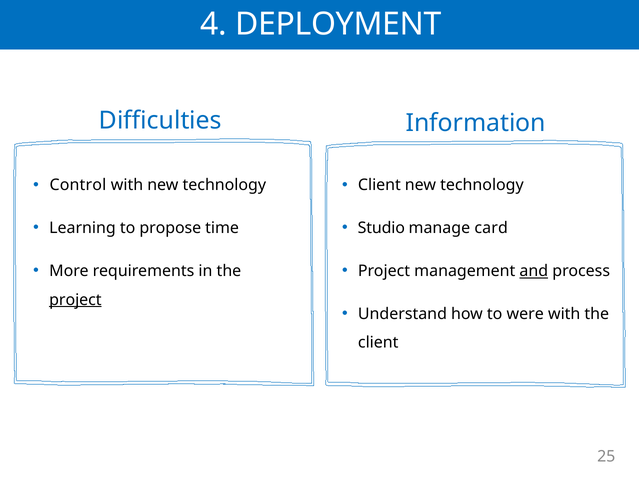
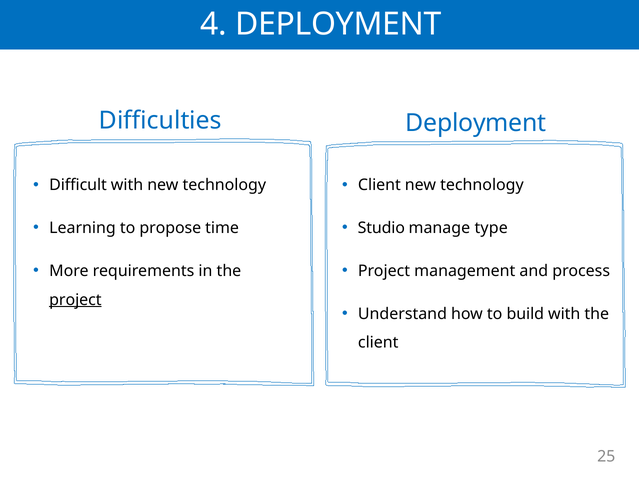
Difficulties Information: Information -> Deployment (476, 123)
Control: Control -> Difficult (78, 185)
card: card -> type (491, 228)
and underline: present -> none (534, 271)
were: were -> build (525, 314)
